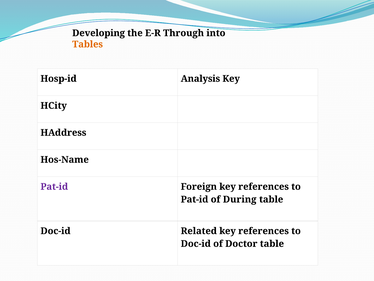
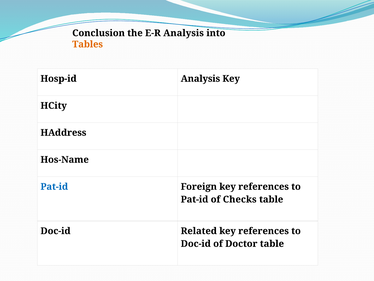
Developing: Developing -> Conclusion (99, 33)
E-R Through: Through -> Analysis (184, 33)
Pat-id colour: purple -> blue (54, 186)
During: During -> Checks (240, 199)
